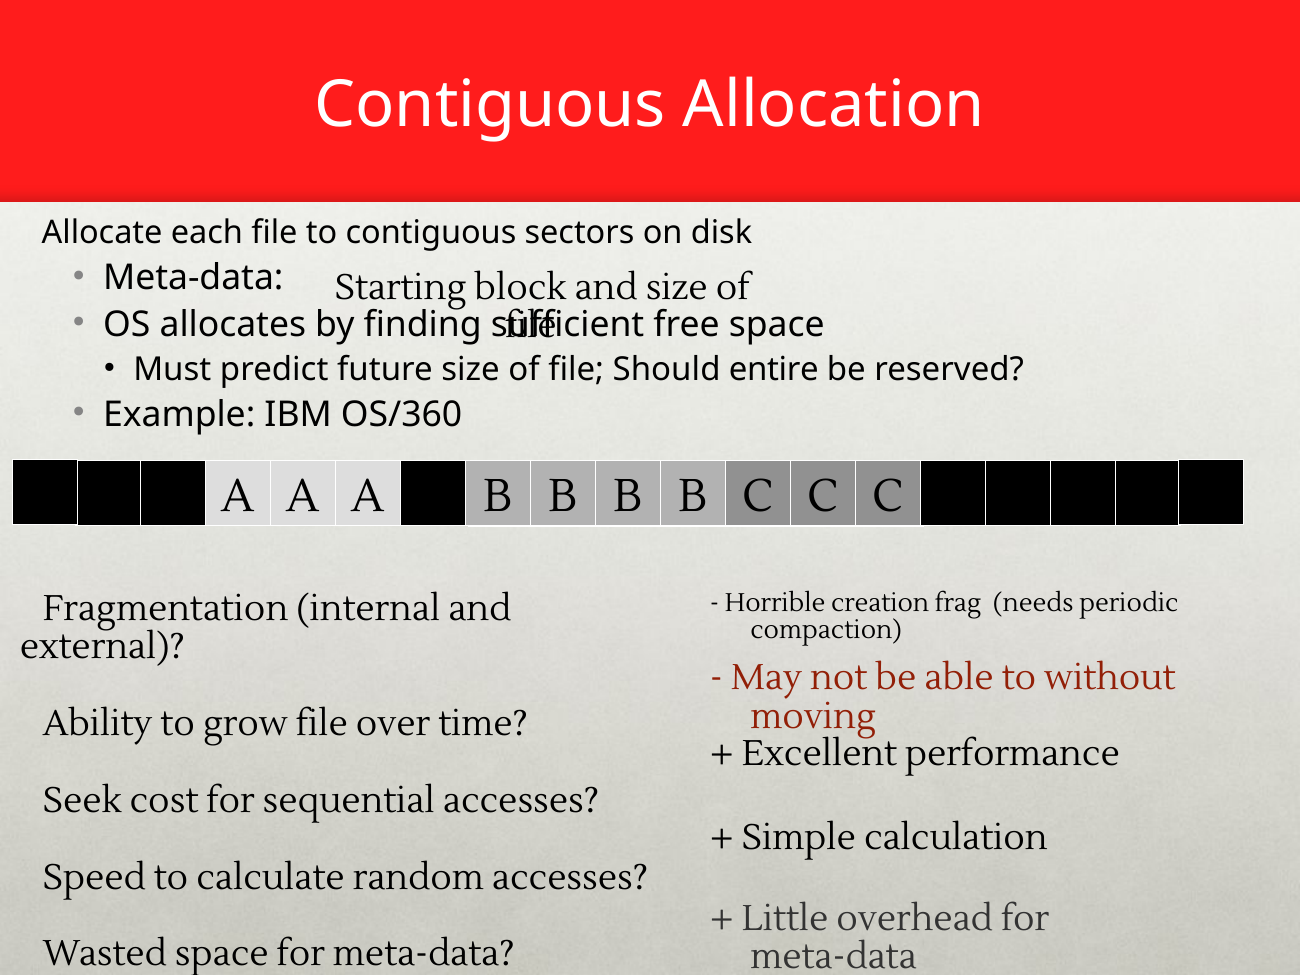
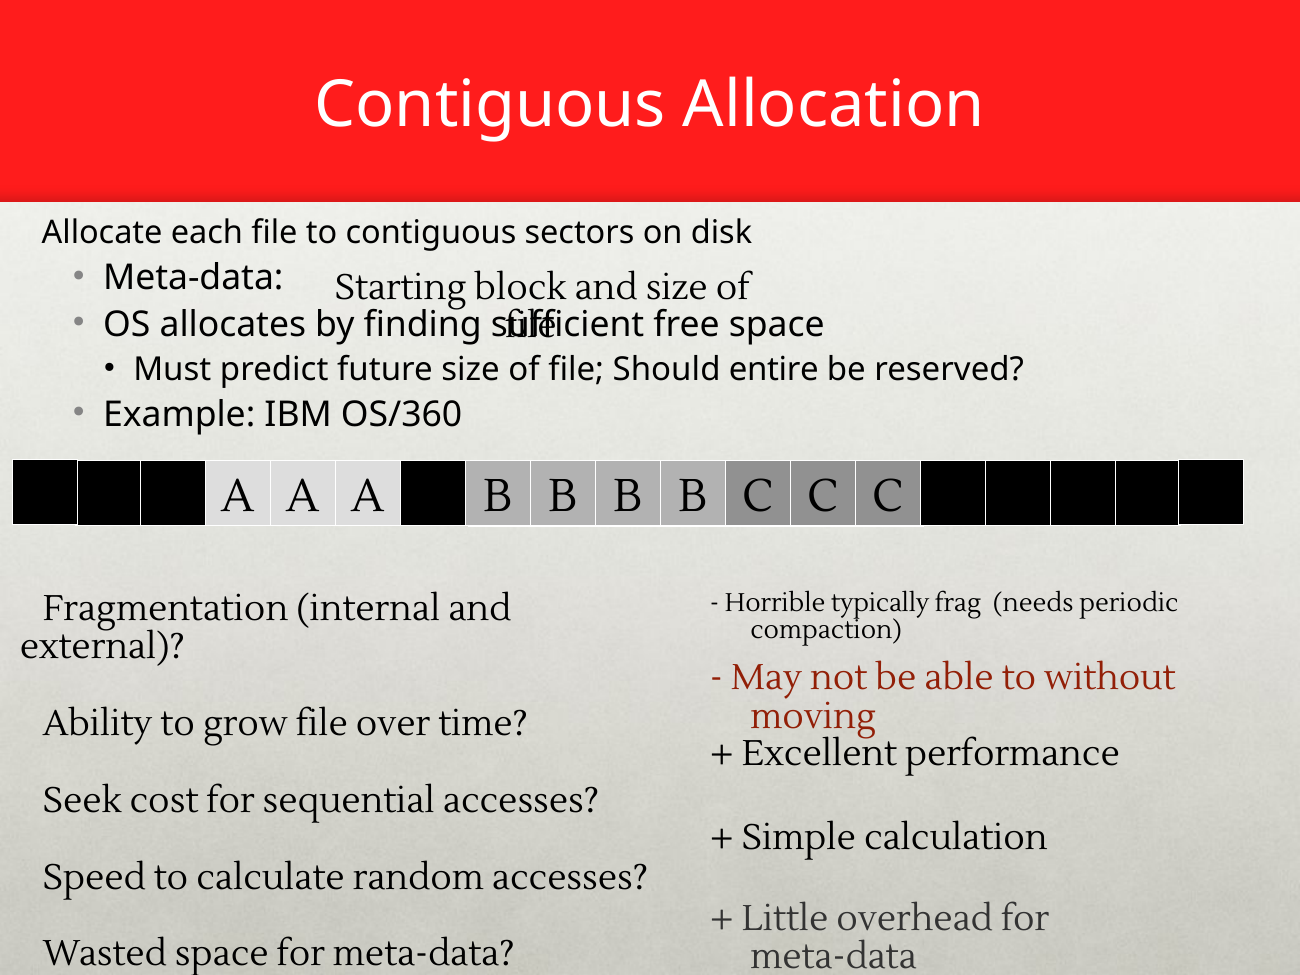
creation: creation -> typically (880, 603)
